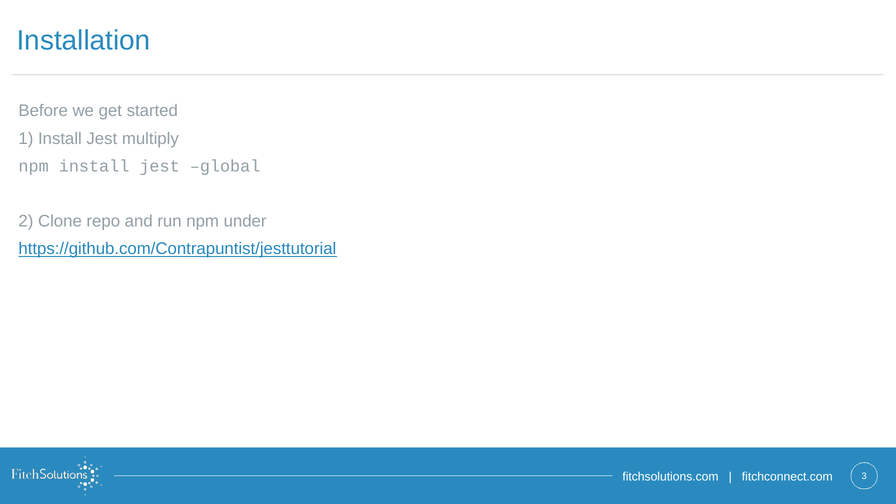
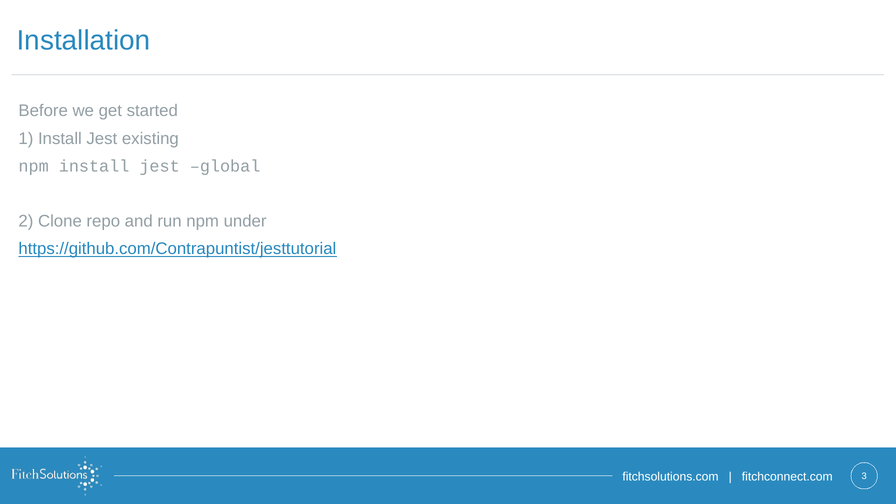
multiply: multiply -> existing (150, 138)
